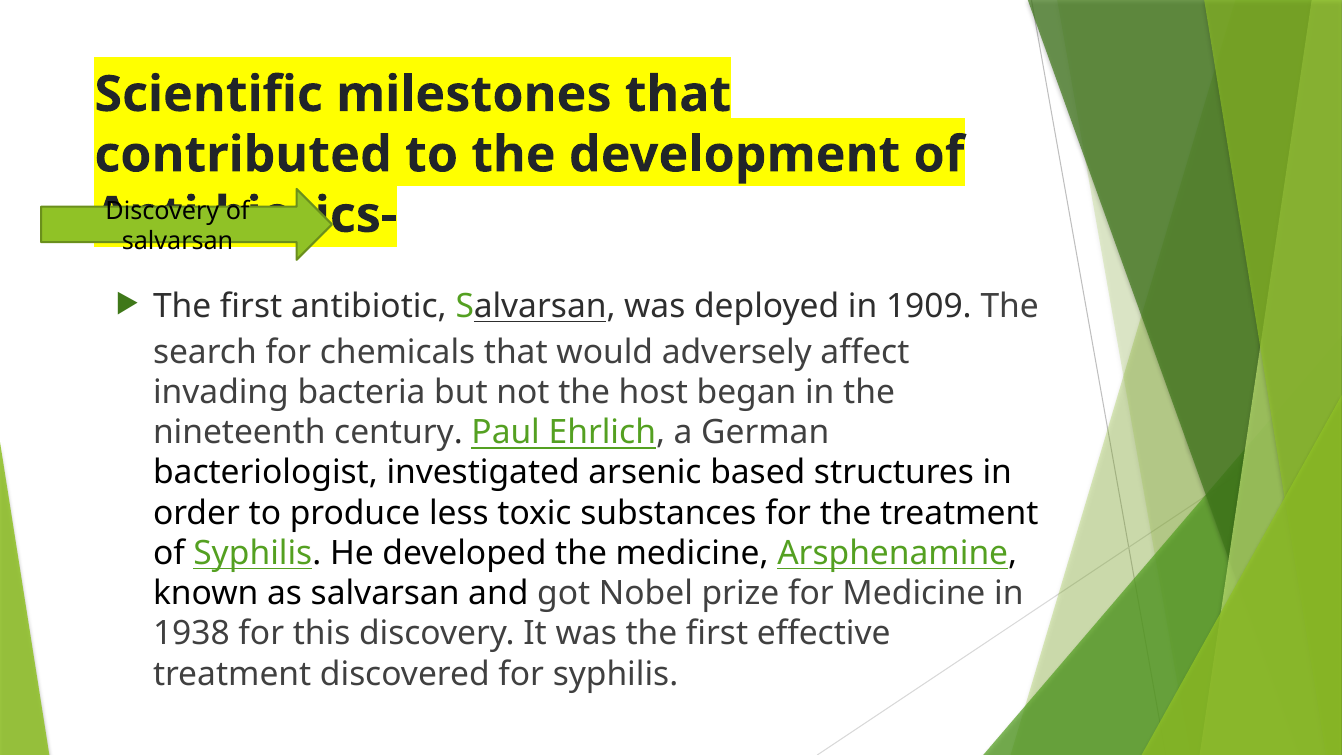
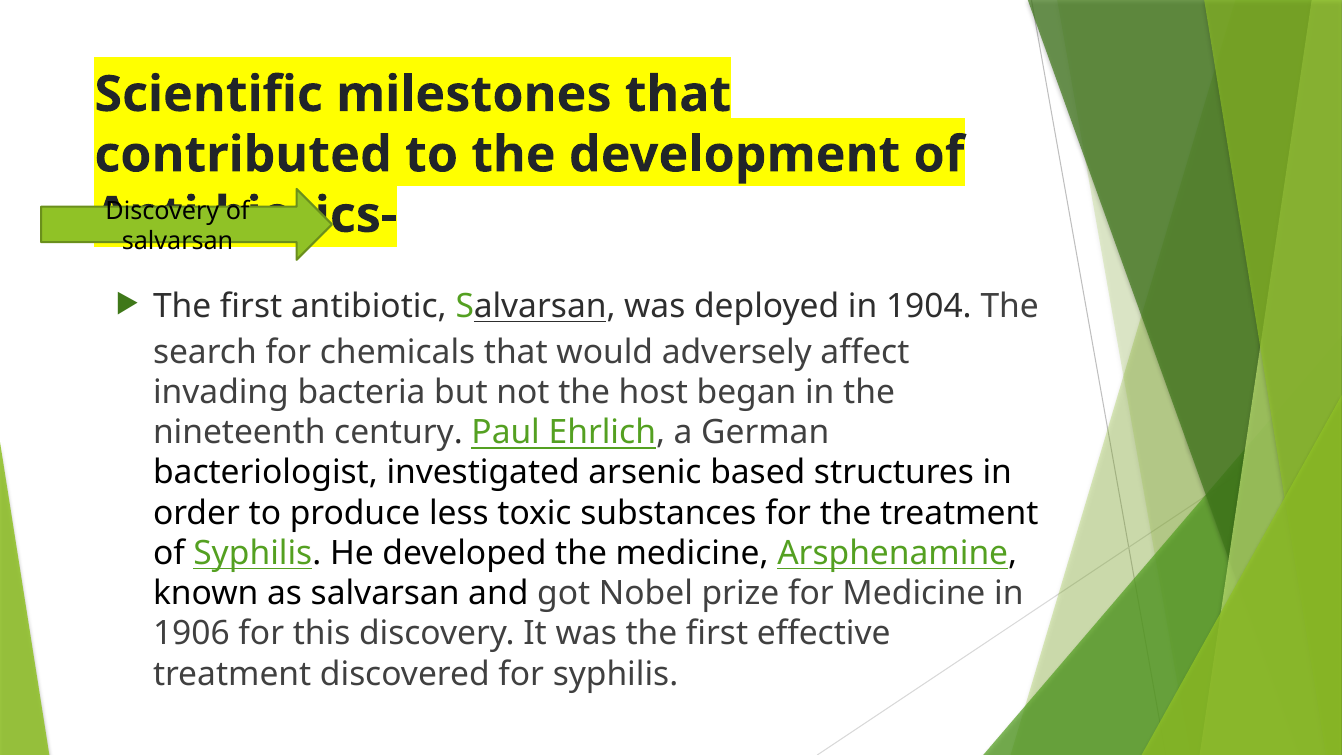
1909: 1909 -> 1904 (929, 306)
1938: 1938 -> 1906 (191, 634)
